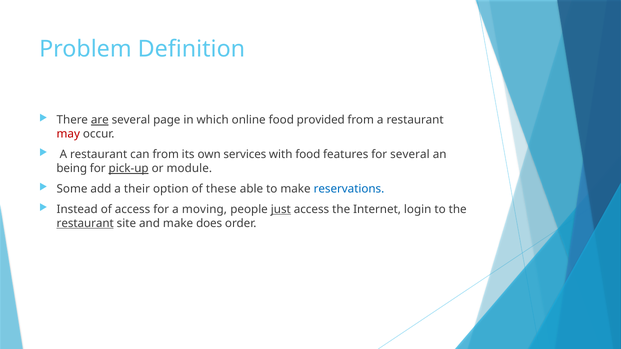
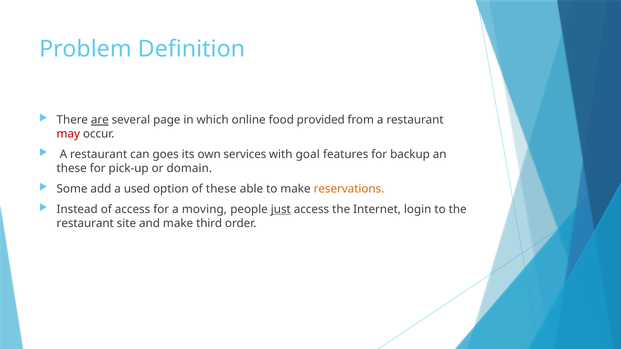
can from: from -> goes (166, 155)
with food: food -> goal (308, 155)
for several: several -> backup (410, 155)
being: being -> these (72, 169)
pick-up underline: present -> none (129, 169)
module: module -> domain (189, 169)
their: their -> used (137, 189)
reservations colour: blue -> orange (349, 189)
restaurant underline: present -> none (85, 223)
does: does -> third (209, 223)
